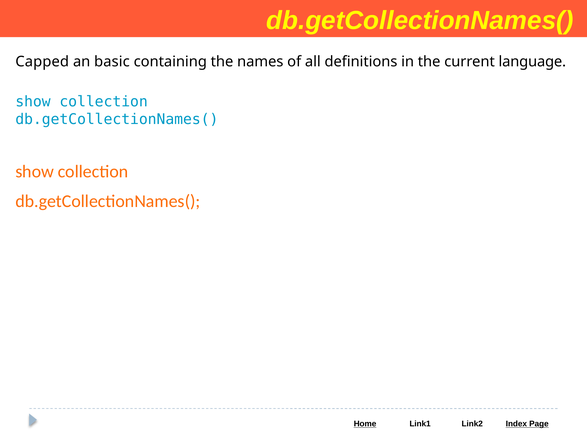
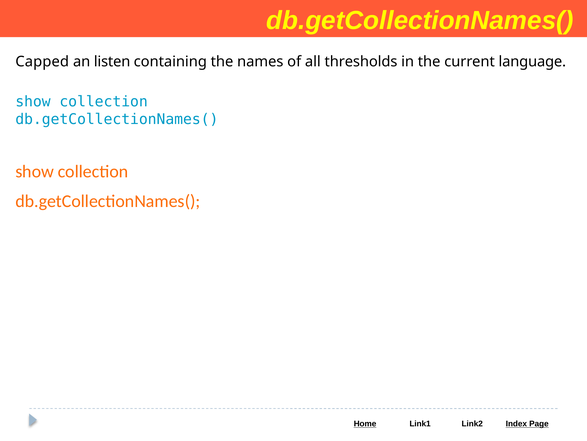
basic: basic -> listen (112, 62)
definitions: definitions -> thresholds (361, 62)
